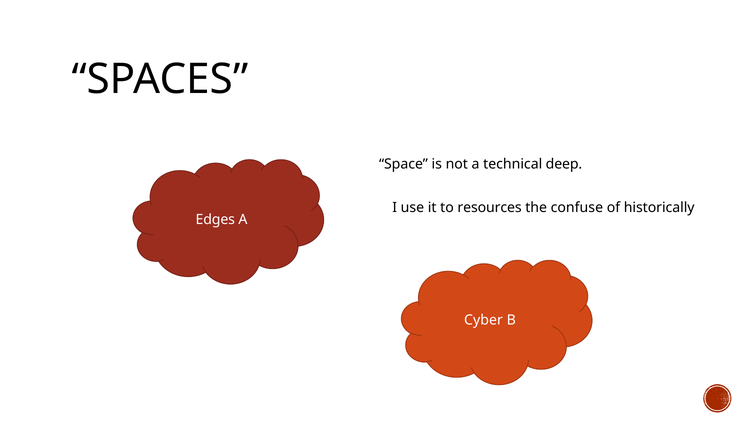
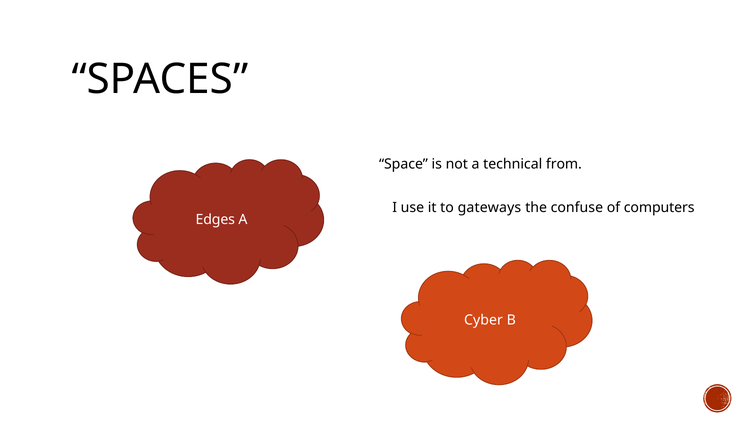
deep: deep -> from (564, 164)
resources: resources -> gateways (489, 208)
historically: historically -> computers (659, 208)
